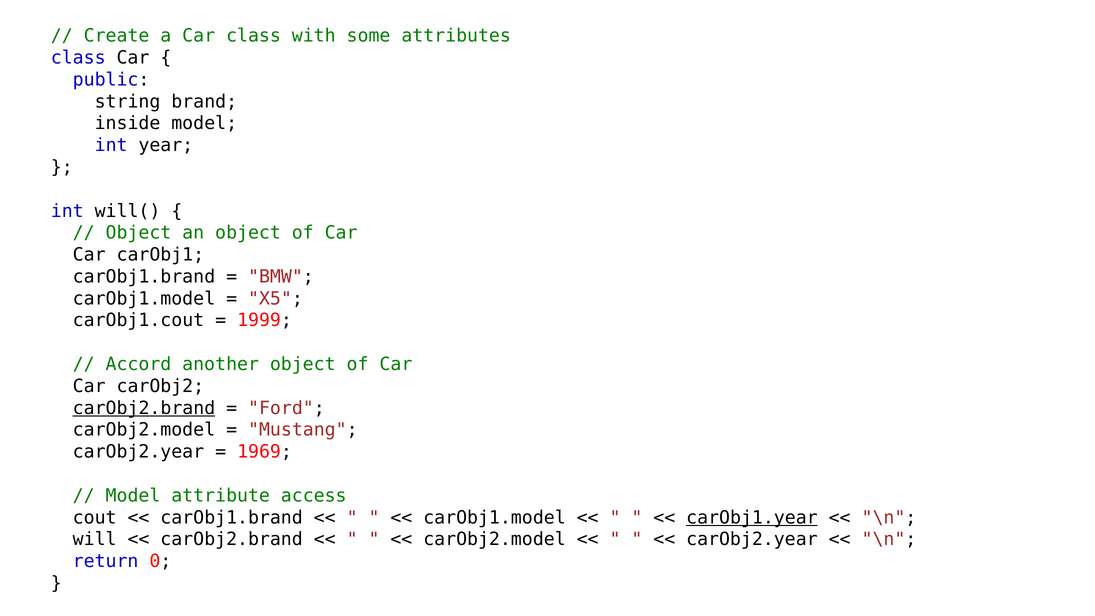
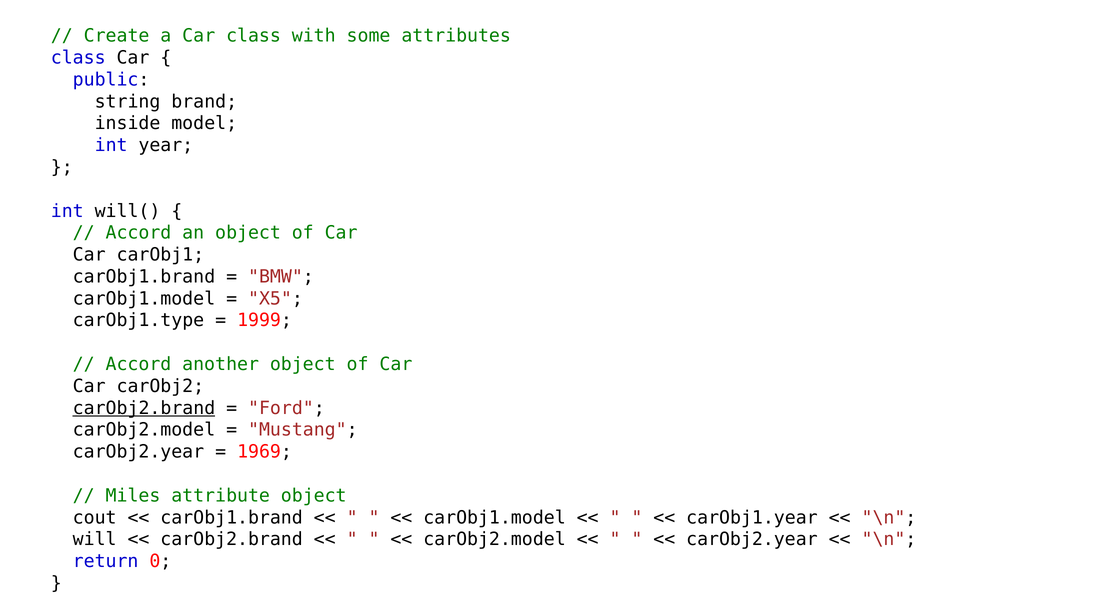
Object: Object -> Accord (138, 233)
carObj1.cout: carObj1.cout -> carObj1.type (138, 320)
Model: Model -> Miles (133, 496)
attribute access: access -> object (314, 496)
carObj1.year underline: present -> none (752, 517)
